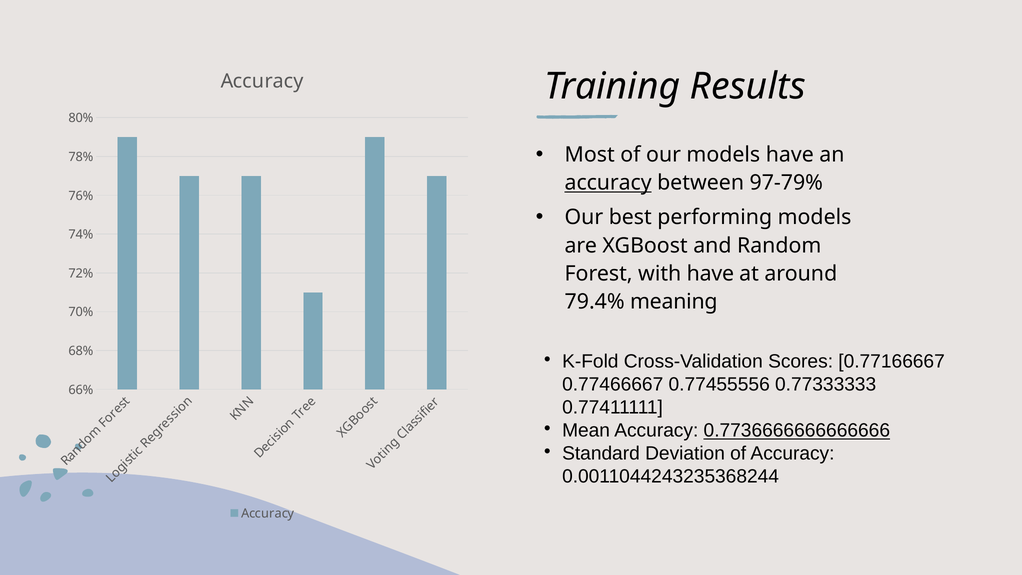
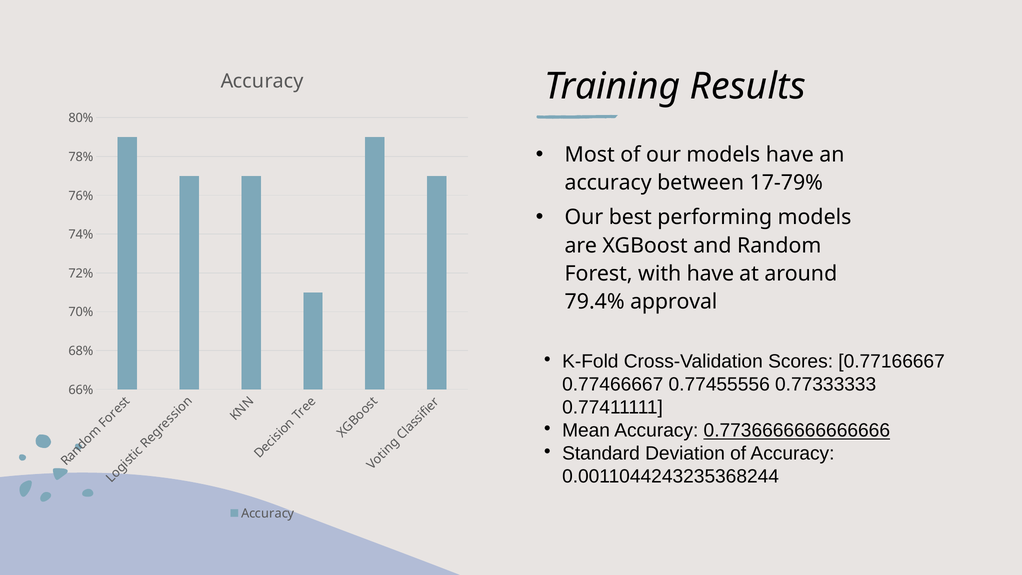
accuracy underline: present -> none (608, 183)
97-79%: 97-79% -> 17-79% (786, 183)
meaning: meaning -> approval (674, 302)
